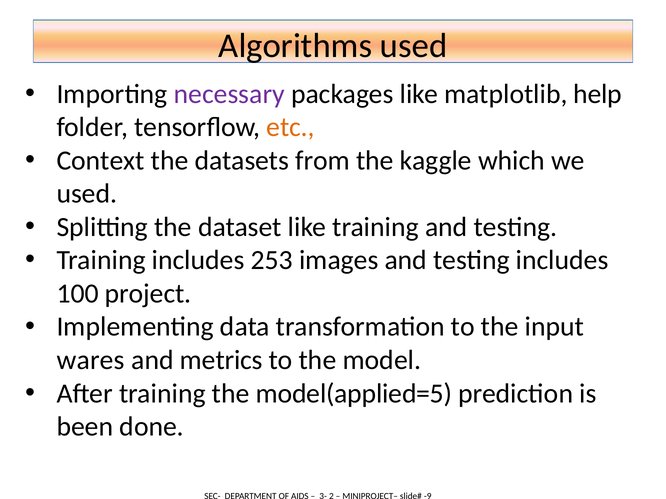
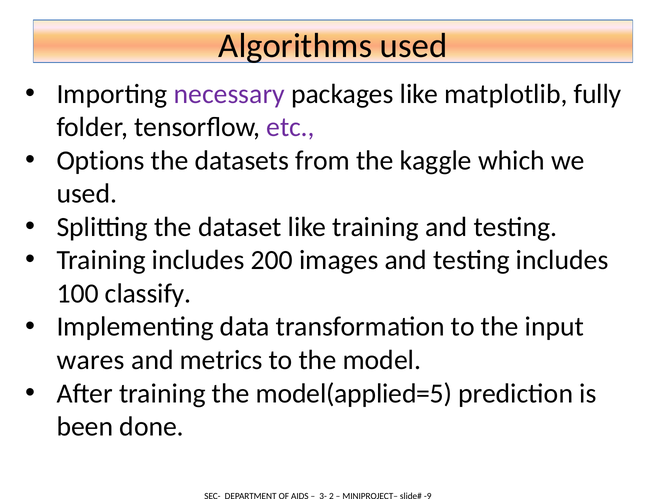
help: help -> fully (598, 94)
etc colour: orange -> purple (291, 127)
Context: Context -> Options (101, 161)
253: 253 -> 200 (272, 261)
project: project -> classify (148, 294)
